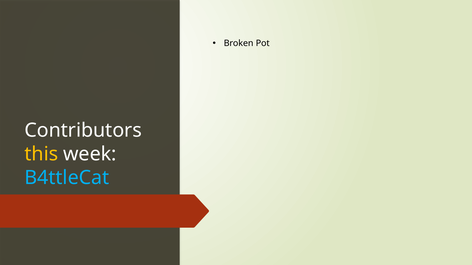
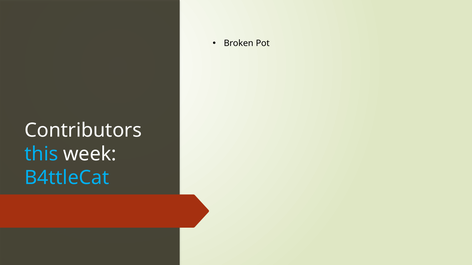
this colour: yellow -> light blue (41, 154)
